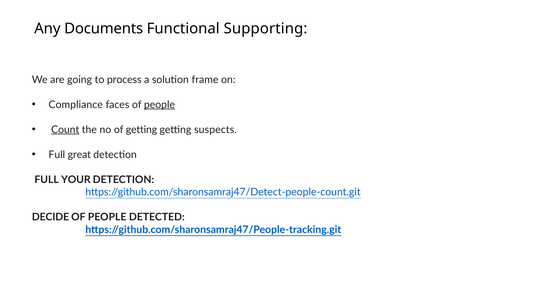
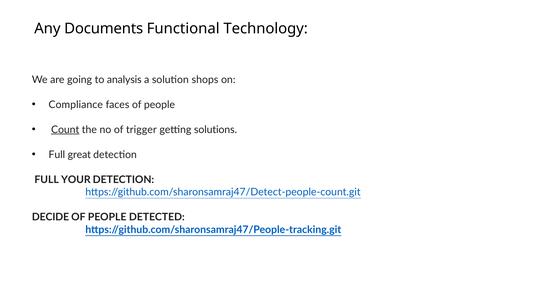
Supporting: Supporting -> Technology (266, 29)
process: process -> analysis (124, 80)
frame: frame -> shops (205, 80)
people underline: present -> none (159, 105)
of getting: getting -> trigger (141, 130)
suspects: suspects -> solutions (216, 130)
